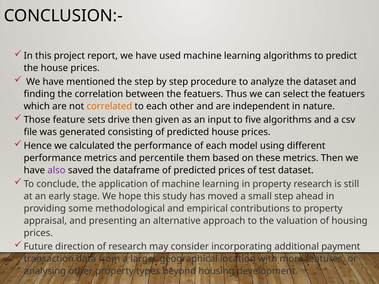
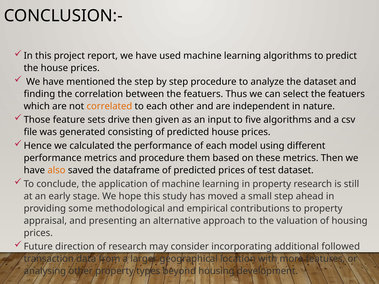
and percentile: percentile -> procedure (162, 158)
also colour: purple -> orange (56, 170)
payment: payment -> followed (341, 247)
